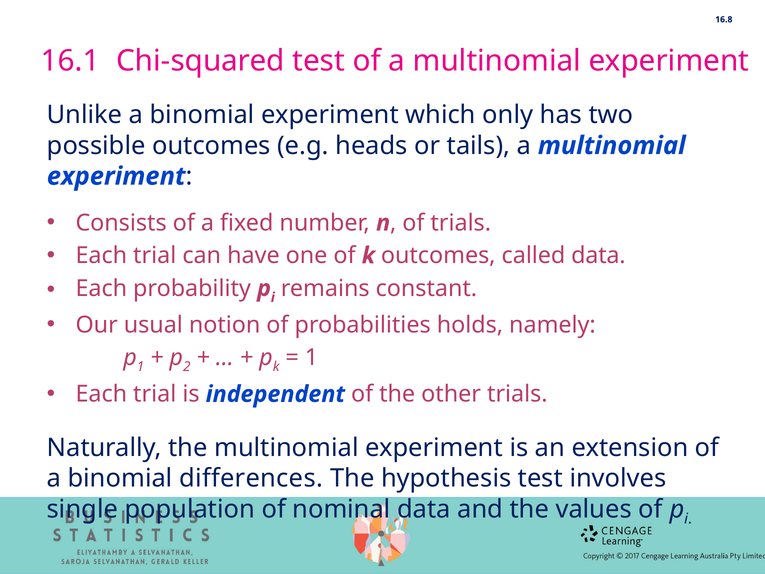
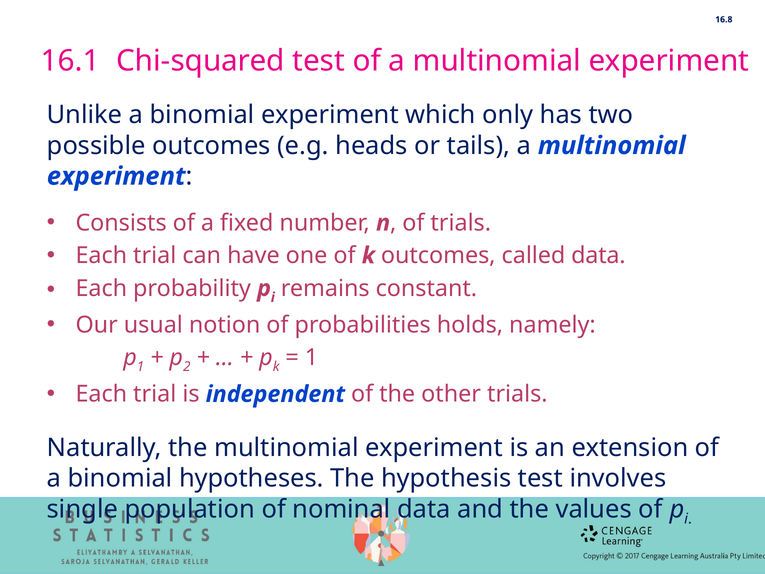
differences: differences -> hypotheses (251, 478)
